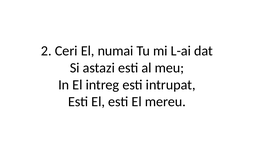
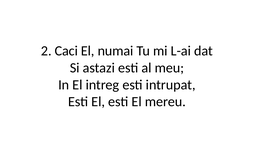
Ceri: Ceri -> Caci (66, 51)
